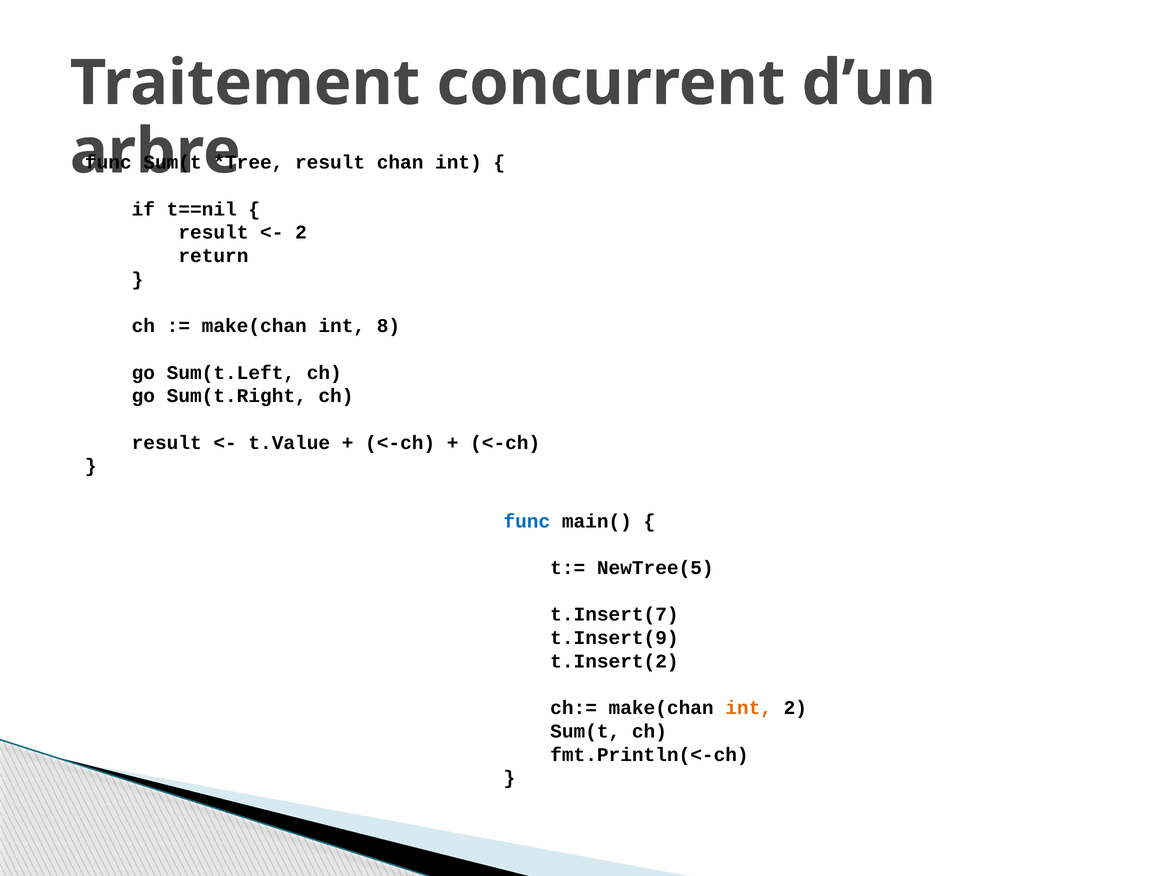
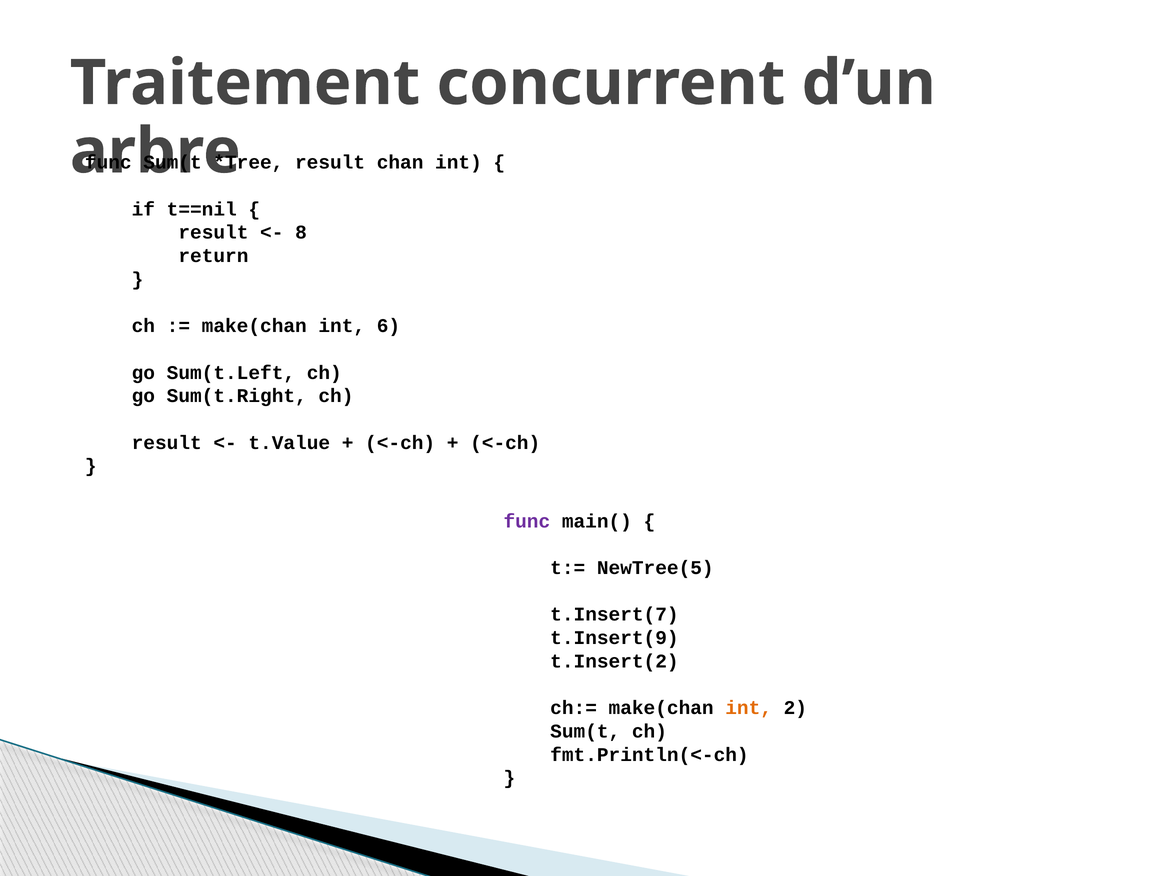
2: 2 -> 8 (301, 232)
8: 8 -> 6 (388, 326)
func colour: blue -> purple (527, 521)
